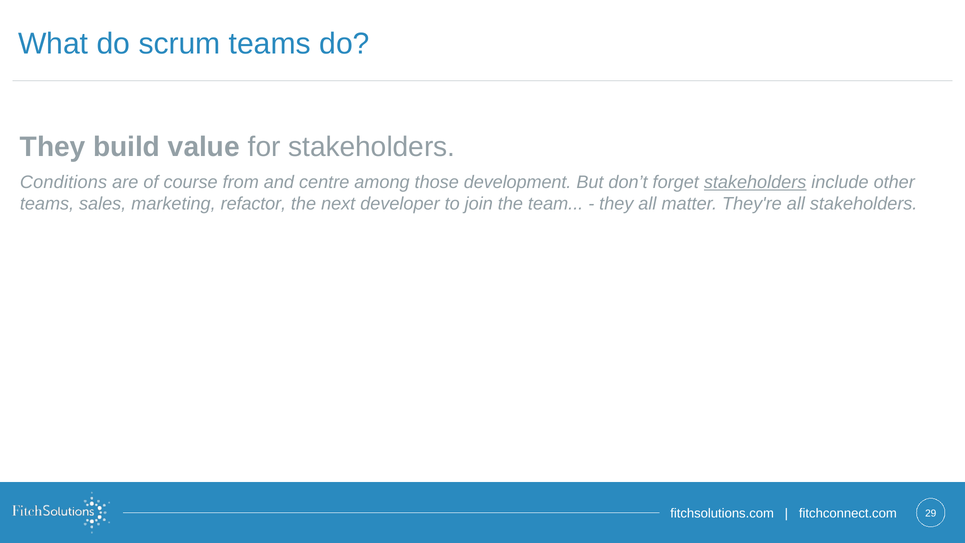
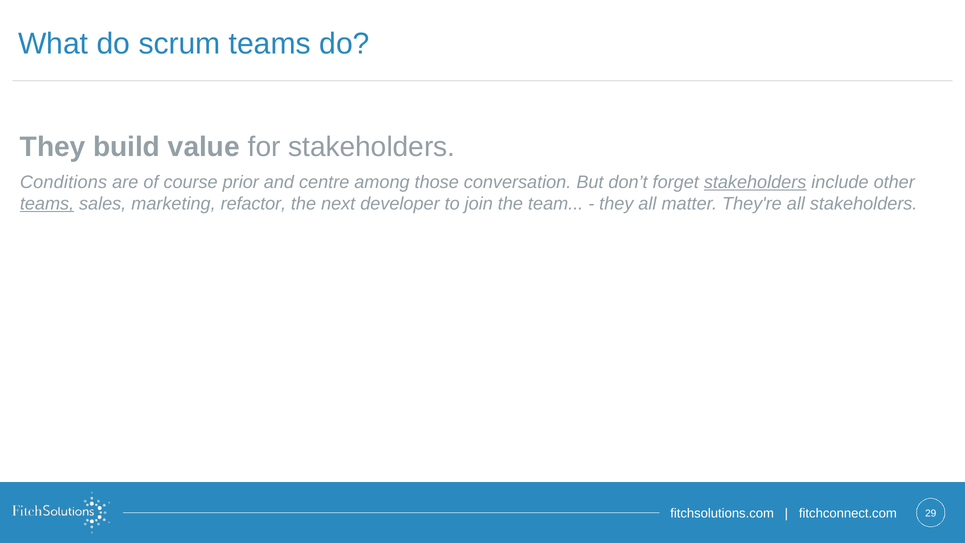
from: from -> prior (241, 182)
development: development -> conversation (518, 182)
teams underline: none -> present (47, 204)
